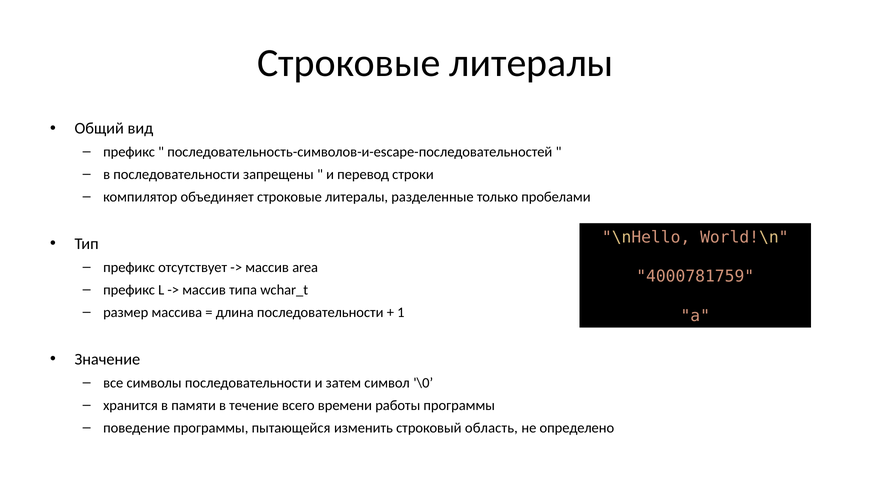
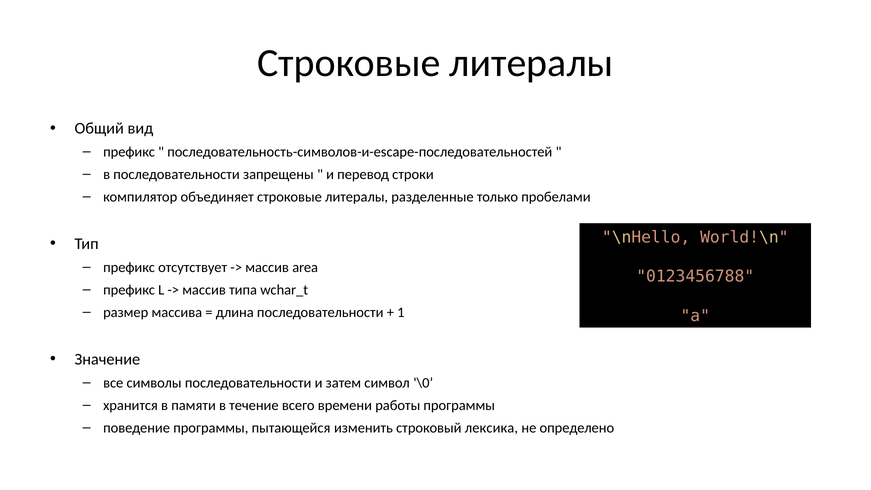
4000781759: 4000781759 -> 0123456788 (695, 277)
область: область -> лексика (491, 428)
